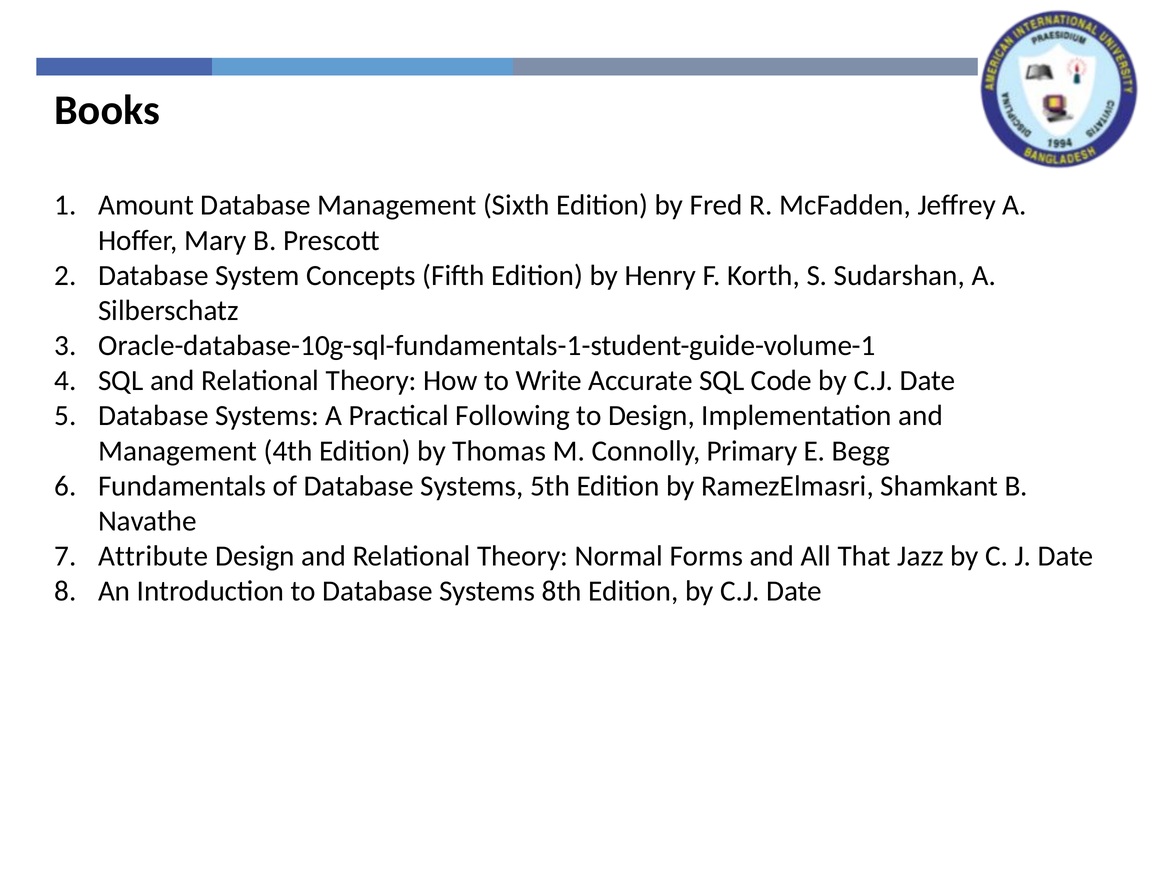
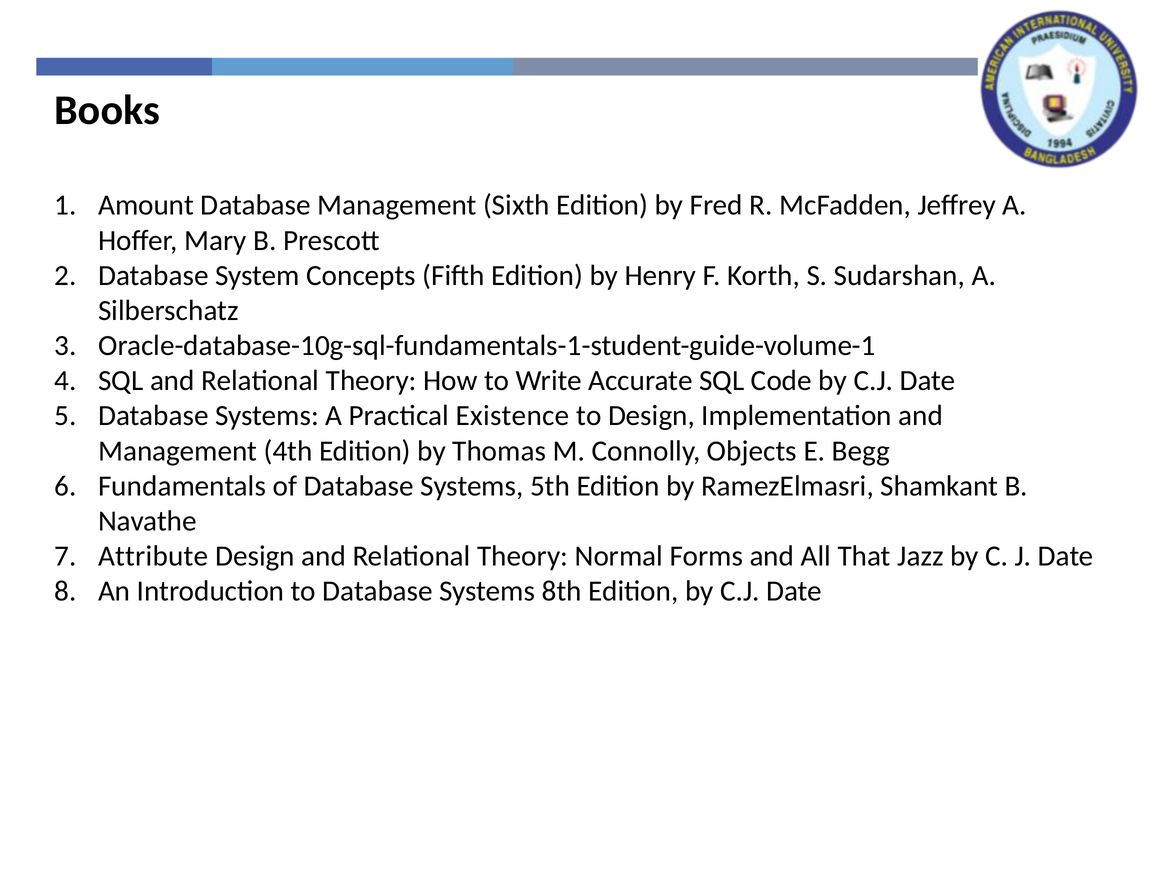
Following: Following -> Existence (512, 416)
Primary: Primary -> Objects (752, 451)
